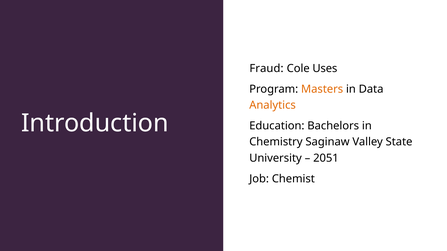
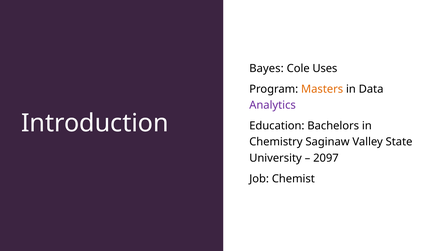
Fraud: Fraud -> Bayes (266, 69)
Analytics colour: orange -> purple (273, 105)
2051: 2051 -> 2097 (326, 158)
